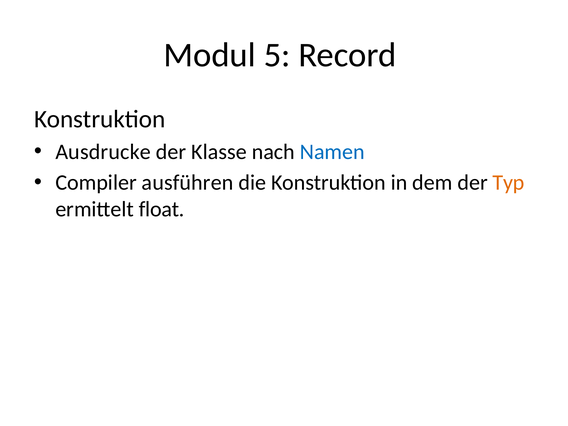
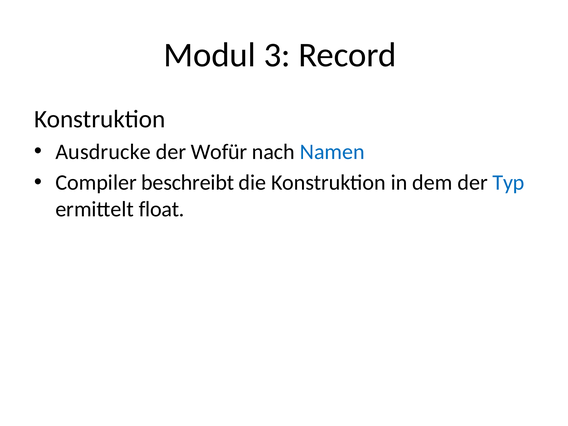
5: 5 -> 3 (277, 55)
Klasse: Klasse -> Wofür (219, 152)
ausführen: ausführen -> beschreibt (188, 183)
Typ colour: orange -> blue (508, 183)
